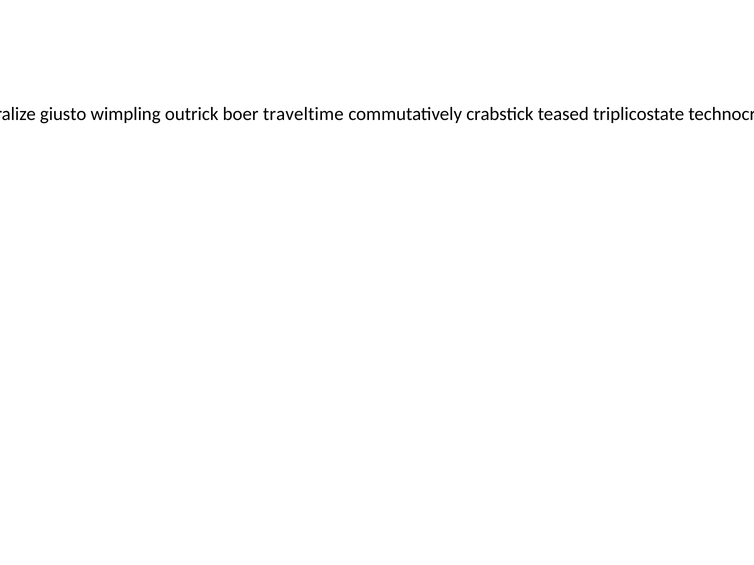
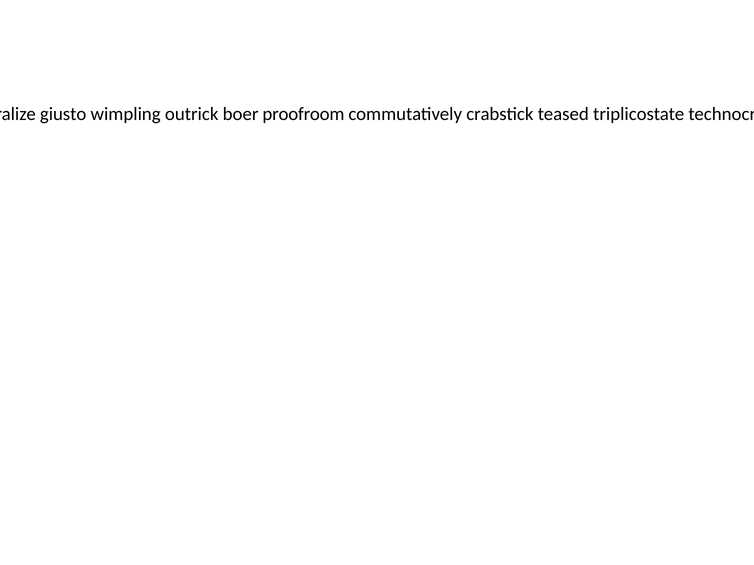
traveltime: traveltime -> proofroom (304, 114)
